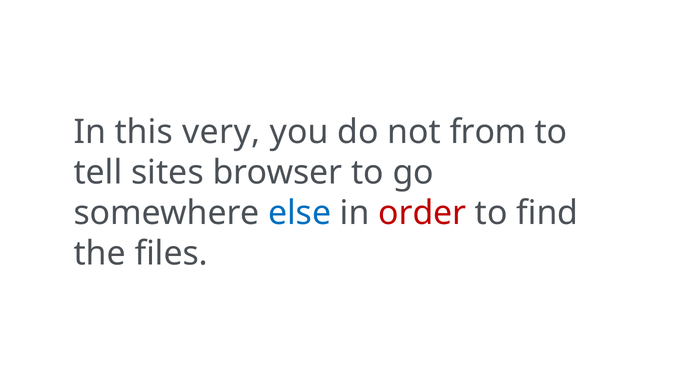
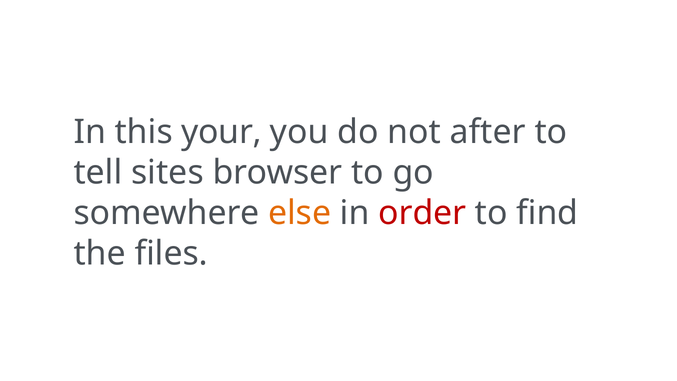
very: very -> your (222, 132)
from: from -> after (488, 132)
else colour: blue -> orange (300, 213)
